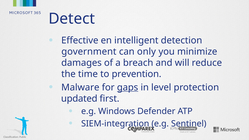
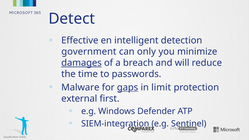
damages underline: none -> present (81, 63)
prevention: prevention -> passwords (137, 74)
level: level -> limit (161, 87)
updated: updated -> external (79, 99)
